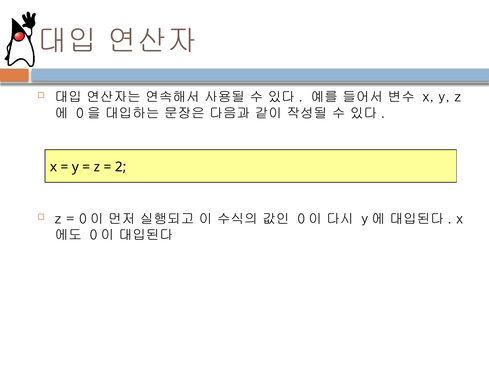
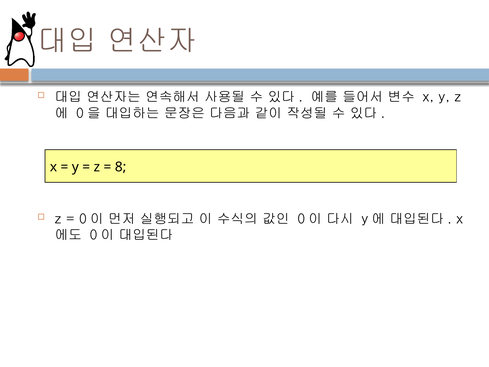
2: 2 -> 8 (121, 167)
